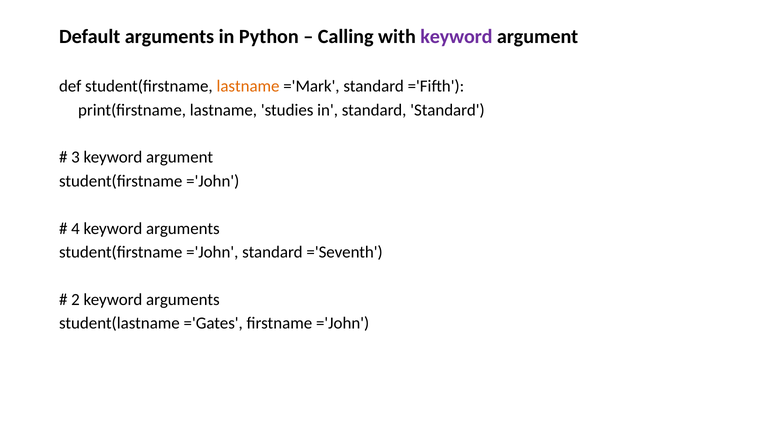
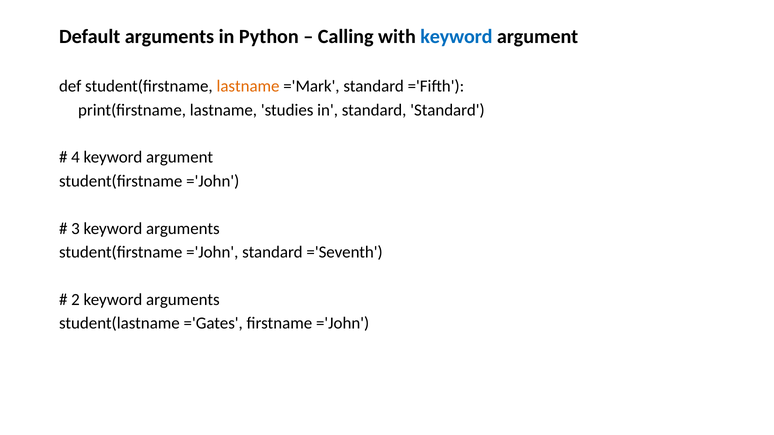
keyword colour: purple -> blue (456, 37)
3: 3 -> 4 (75, 158)
4: 4 -> 3 (75, 229)
